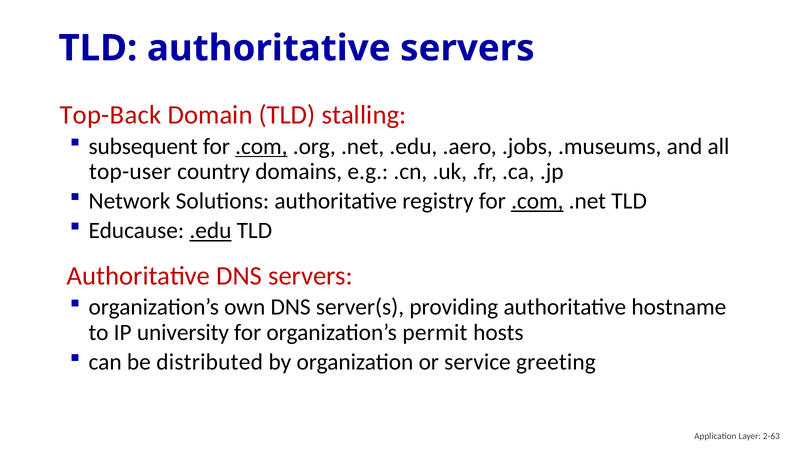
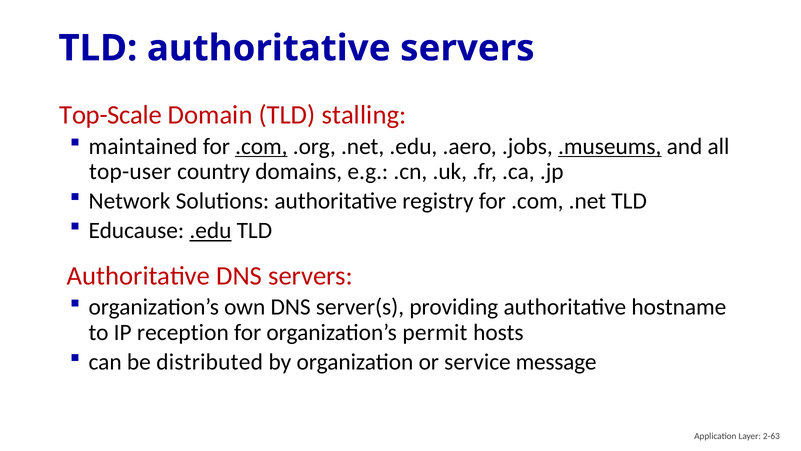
Top-Back: Top-Back -> Top-Scale (111, 115)
subsequent: subsequent -> maintained (143, 146)
.museums underline: none -> present (610, 146)
.com underline: present -> none (537, 201)
university: university -> reception (183, 332)
greeting: greeting -> message (556, 362)
